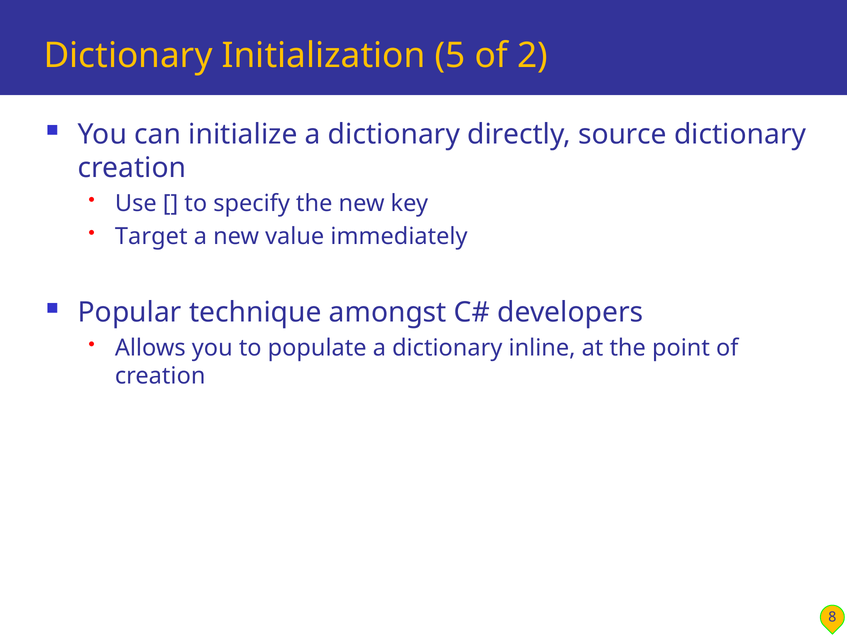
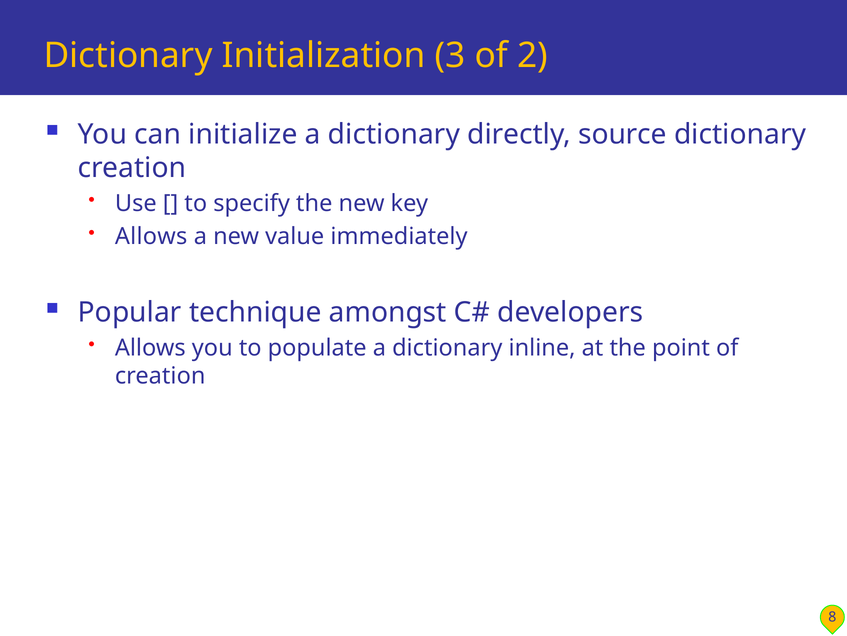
5: 5 -> 3 (450, 55)
Target: Target -> Allows (151, 236)
